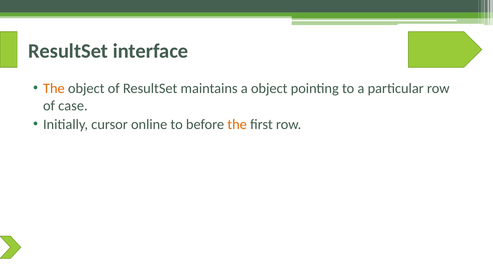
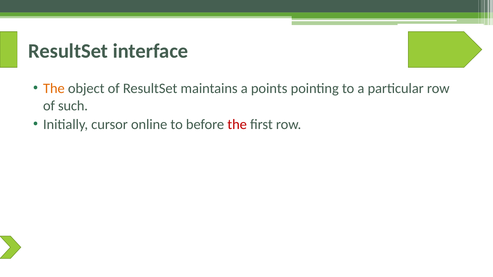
a object: object -> points (269, 89)
case: case -> such (73, 106)
the colour: orange -> red (237, 125)
